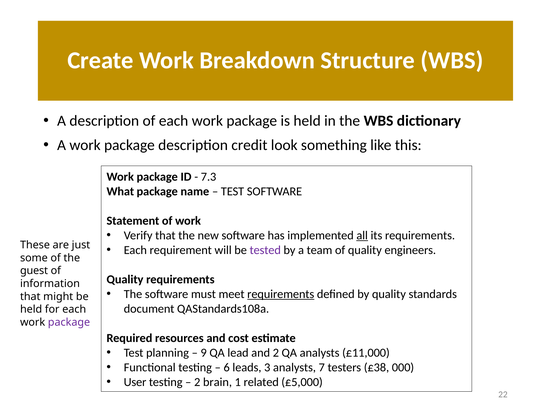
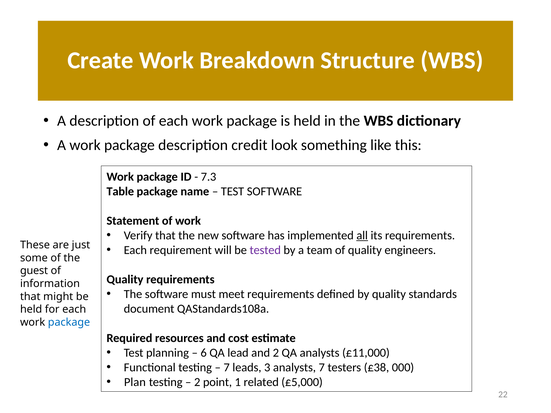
What: What -> Table (120, 192)
requirements underline: present -> none (281, 294)
package colour: purple -> blue (69, 322)
9: 9 -> 6 (204, 353)
6: 6 -> 7 (227, 368)
User: User -> Plan (135, 382)
brain: brain -> point (218, 382)
